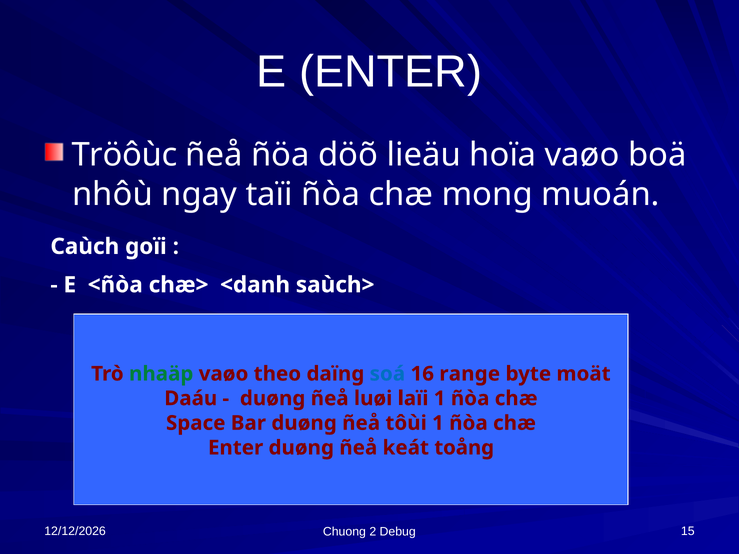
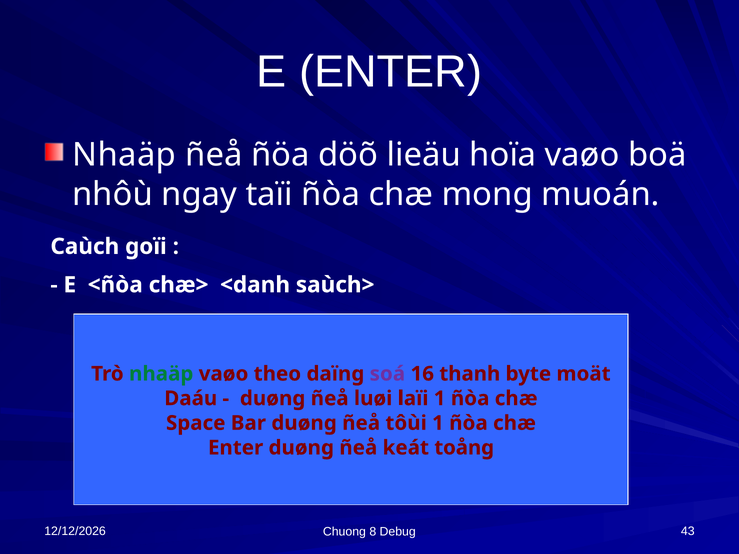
Tröôùc: Tröôùc -> Nhaäp (124, 155)
soá colour: blue -> purple (387, 374)
range: range -> thanh (470, 374)
2: 2 -> 8 (373, 532)
15: 15 -> 43 (688, 531)
